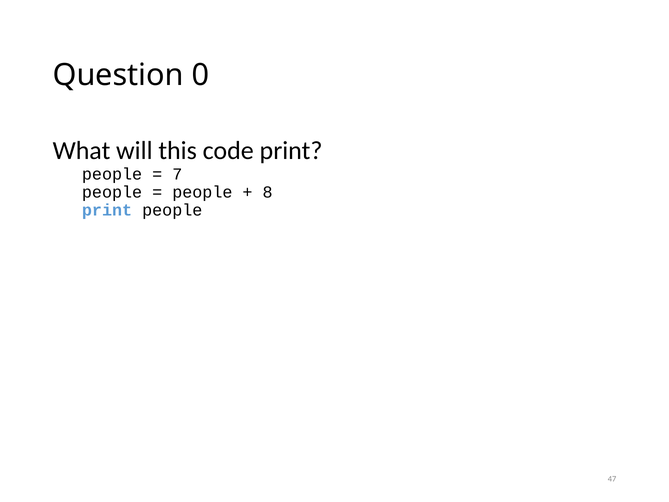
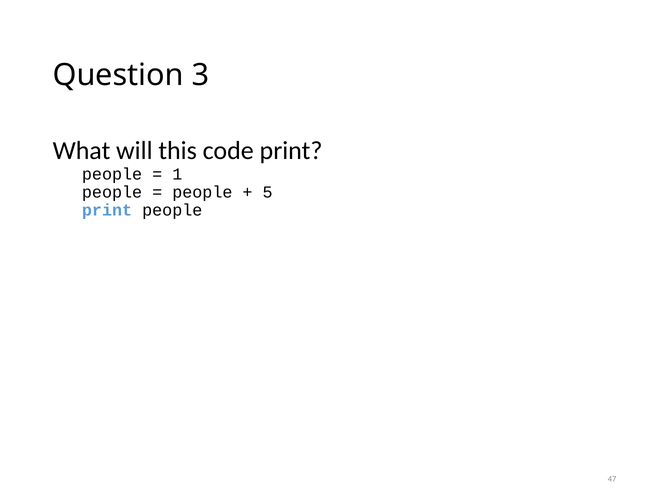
0: 0 -> 3 (201, 75)
7: 7 -> 1 (177, 174)
8: 8 -> 5 (268, 192)
